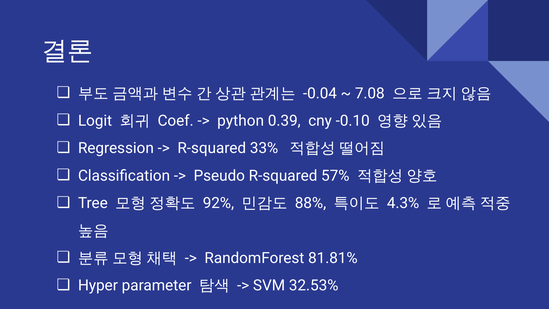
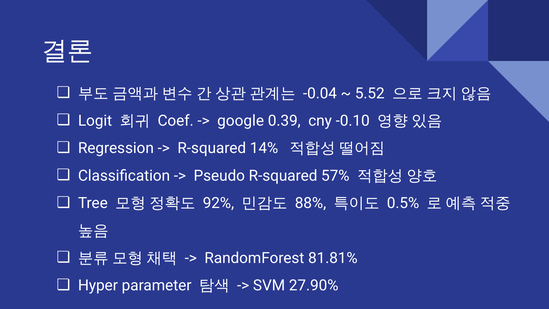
7.08: 7.08 -> 5.52 (370, 93)
python: python -> google (241, 121)
33%: 33% -> 14% (264, 148)
4.3%: 4.3% -> 0.5% (403, 203)
32.53%: 32.53% -> 27.90% (314, 285)
